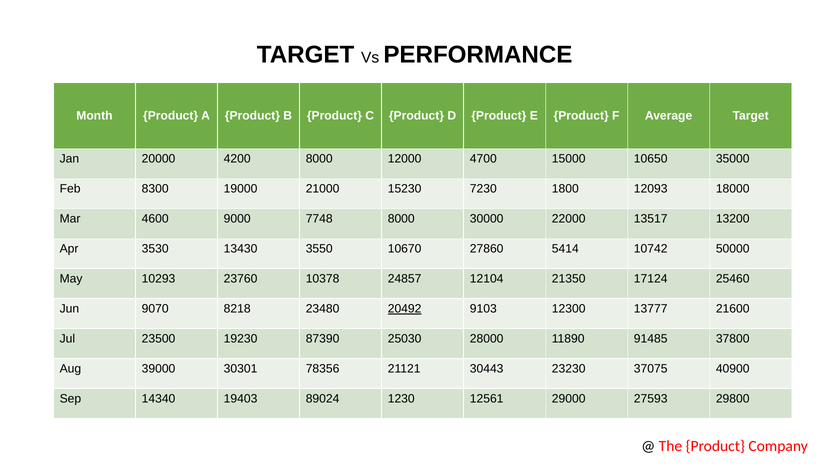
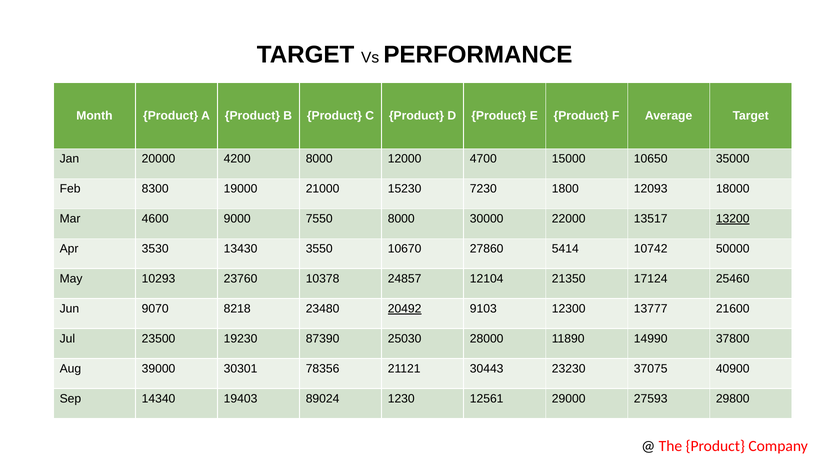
7748: 7748 -> 7550 (319, 218)
13200 underline: none -> present (733, 218)
91485: 91485 -> 14990 (651, 338)
